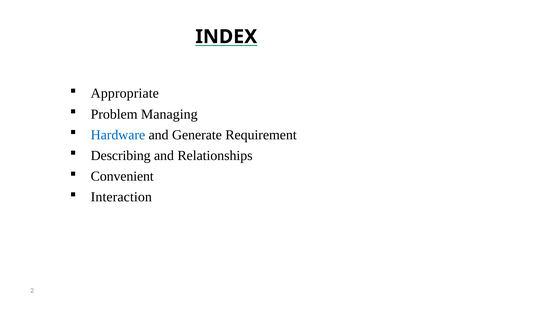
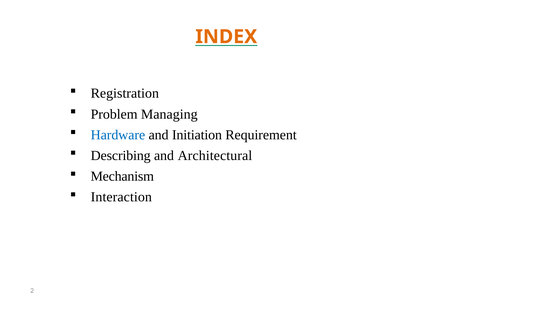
INDEX colour: black -> orange (226, 37)
Appropriate: Appropriate -> Registration (125, 93)
Generate: Generate -> Initiation (197, 135)
Relationships: Relationships -> Architectural (215, 156)
Convenient: Convenient -> Mechanism (122, 176)
